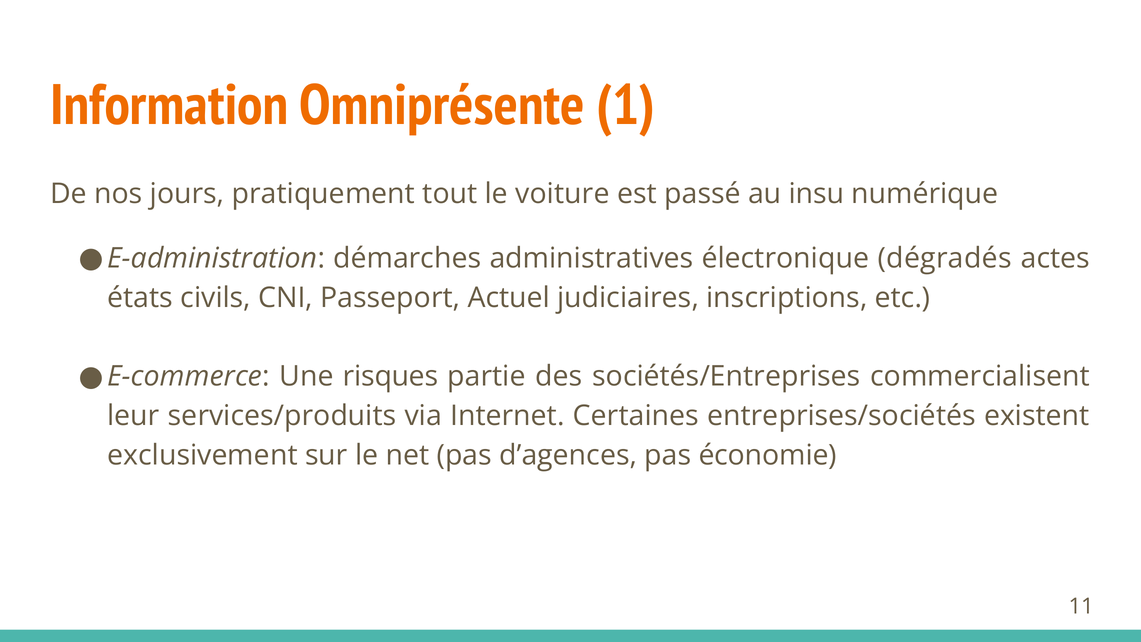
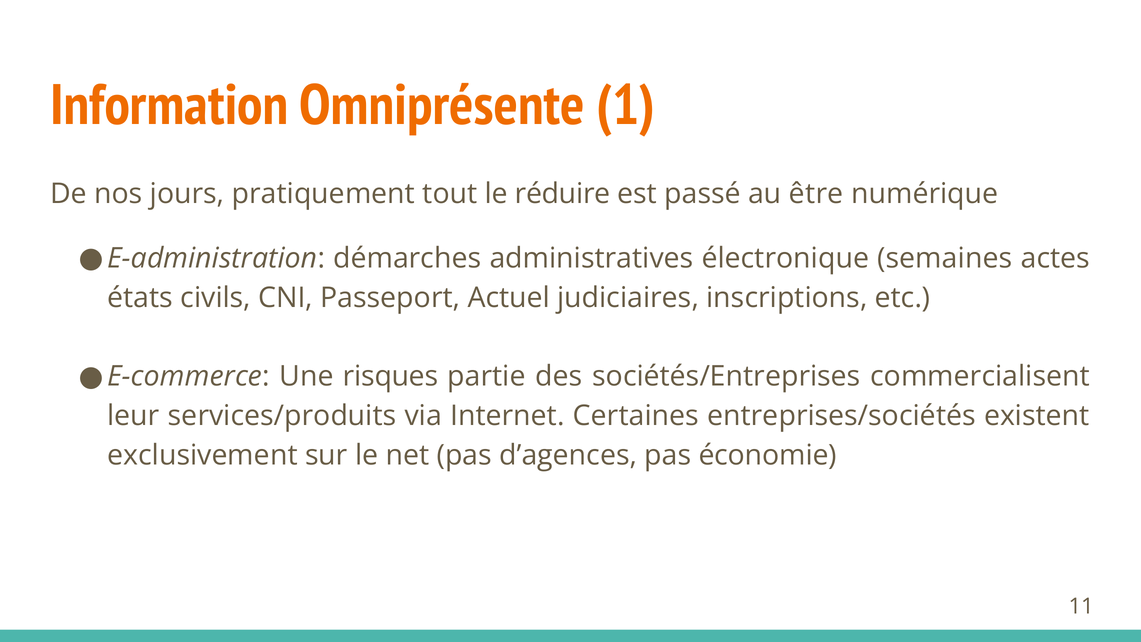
voiture: voiture -> réduire (563, 194)
insu: insu -> être (816, 194)
dégradés: dégradés -> semaines (945, 258)
